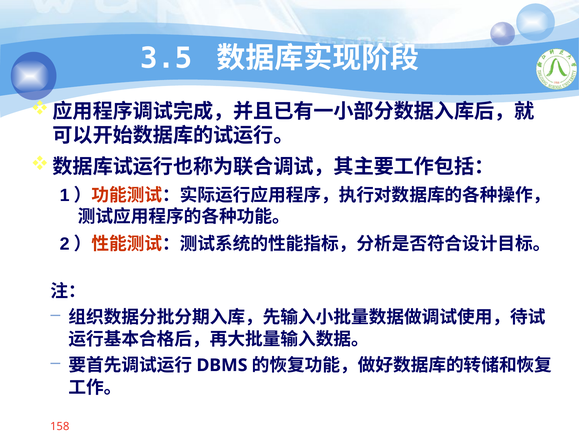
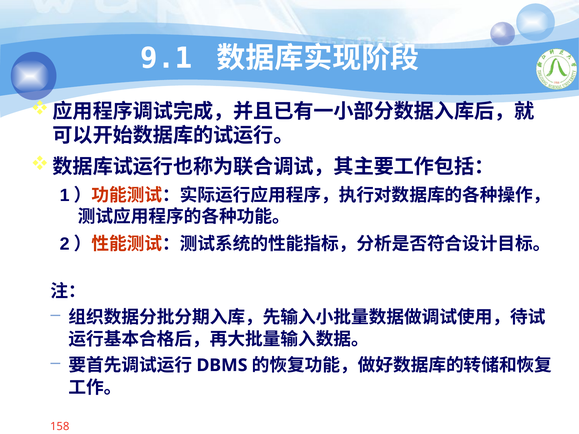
3.5: 3.5 -> 9.1 (166, 58)
